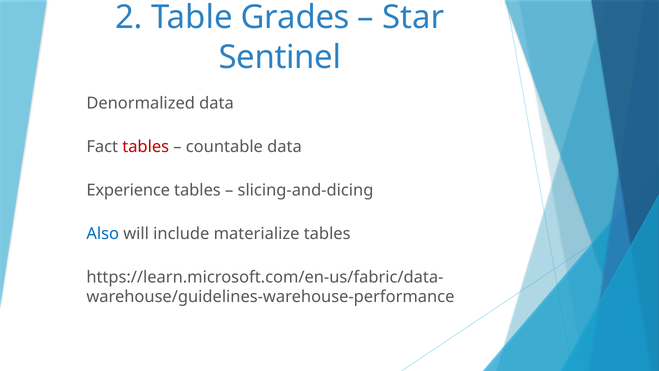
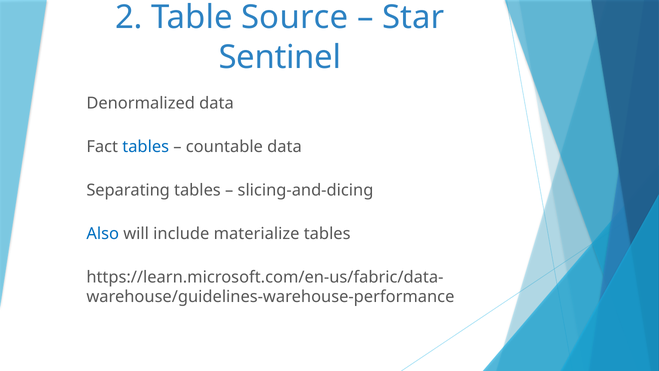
Grades: Grades -> Source (295, 18)
tables colour: red -> blue (146, 147)
Experience: Experience -> Separating (128, 190)
